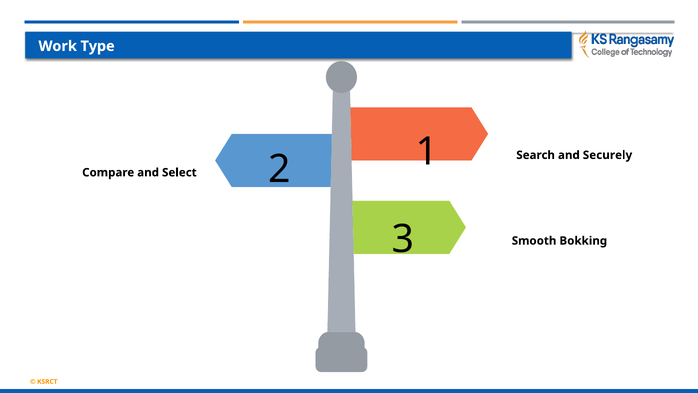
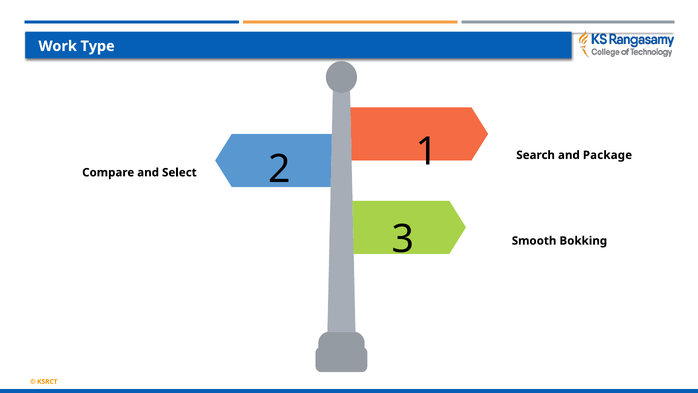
Securely: Securely -> Package (607, 155)
